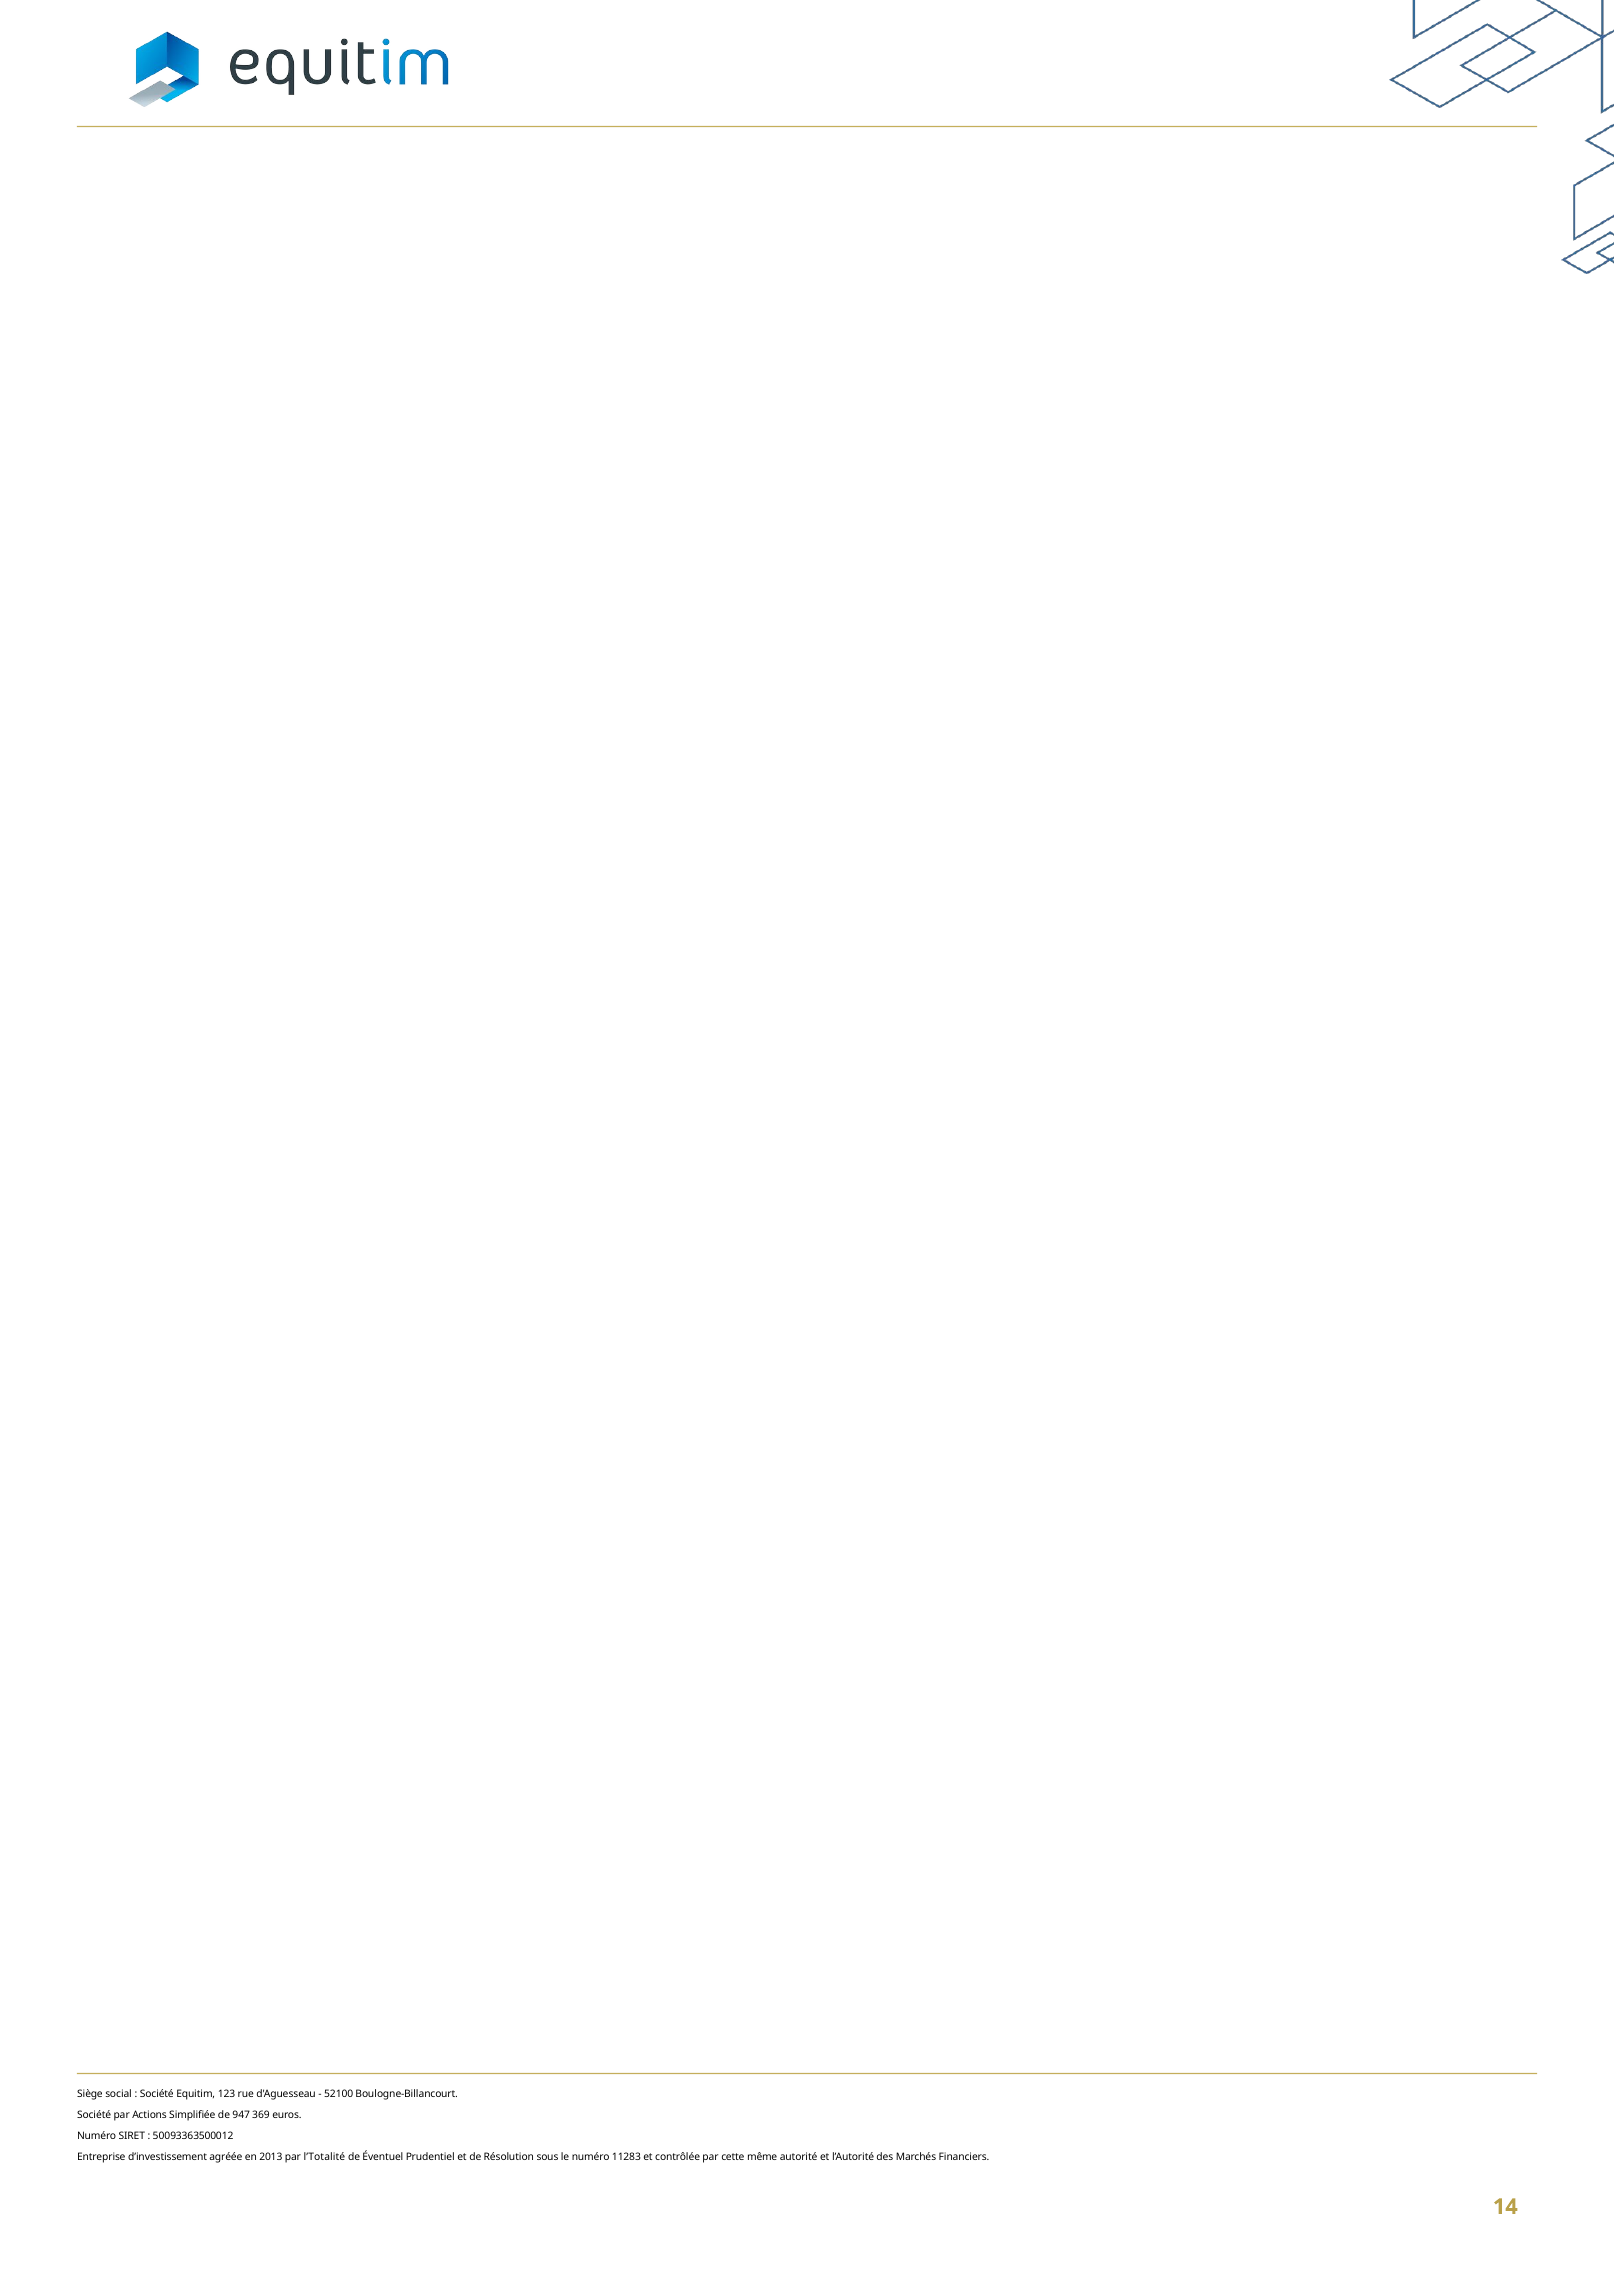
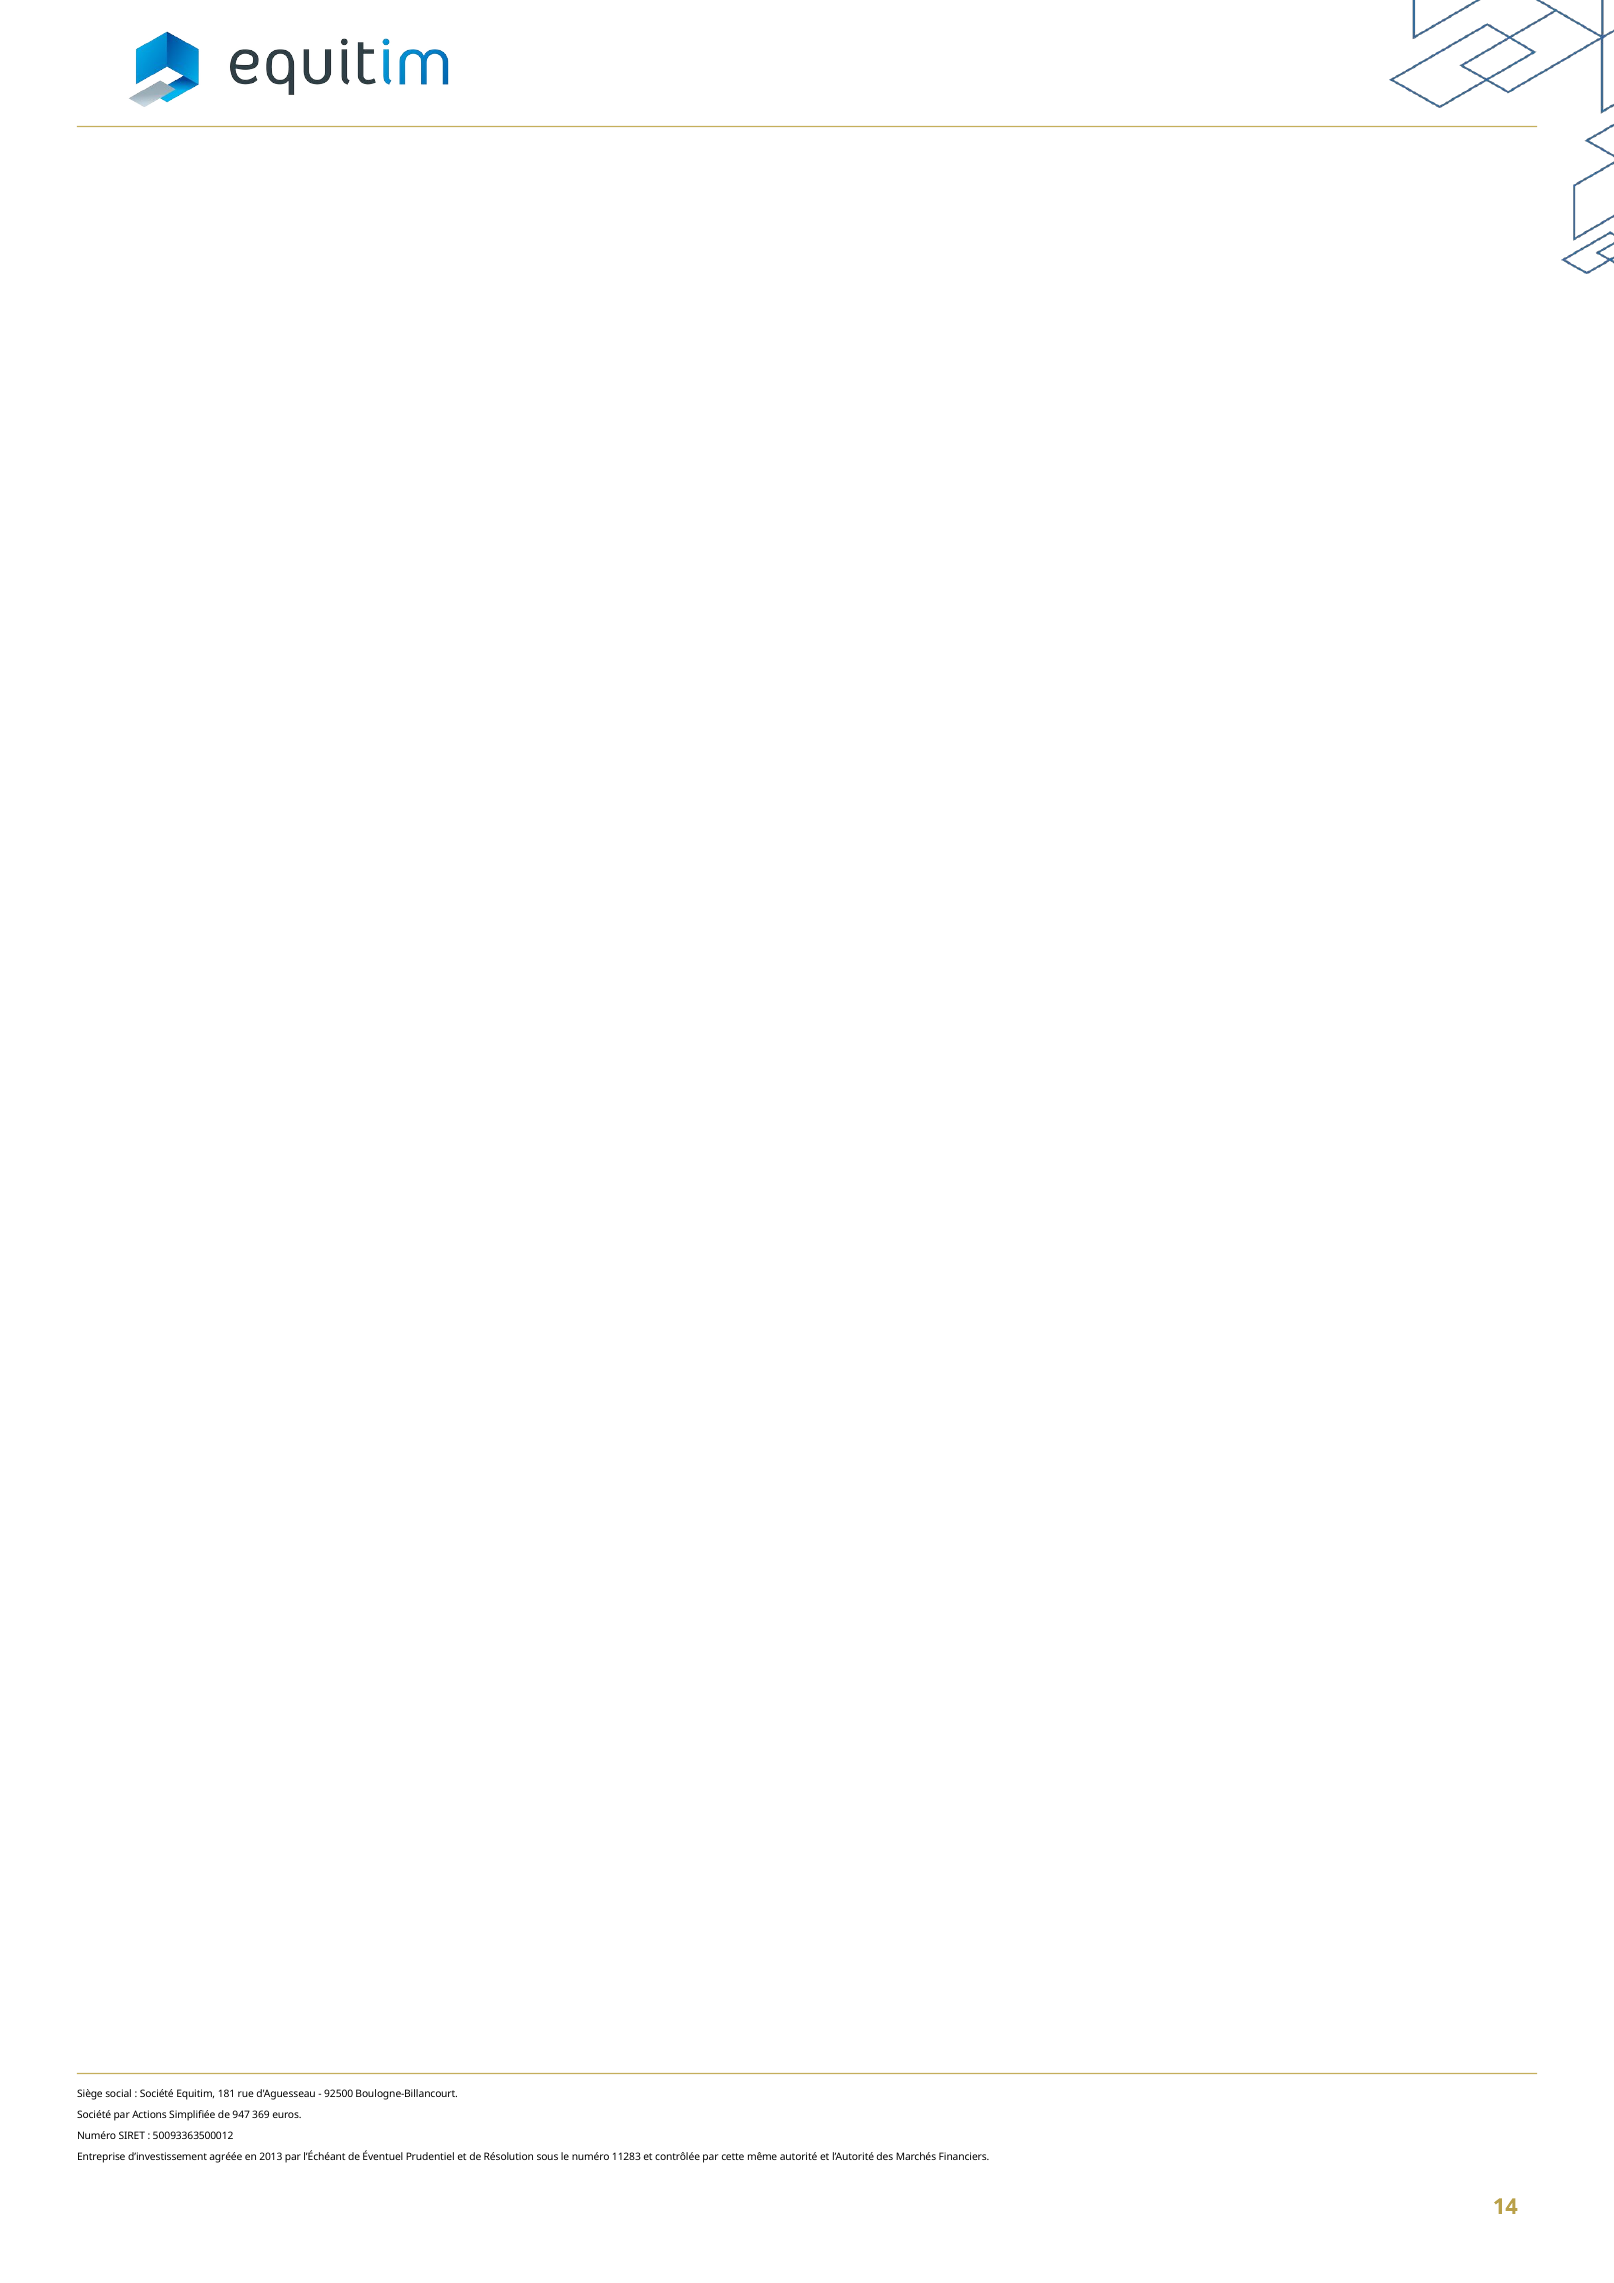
123: 123 -> 181 (227, 2094)
52100: 52100 -> 92500 (339, 2094)
l’Totalité: l’Totalité -> l’Échéant (325, 2157)
